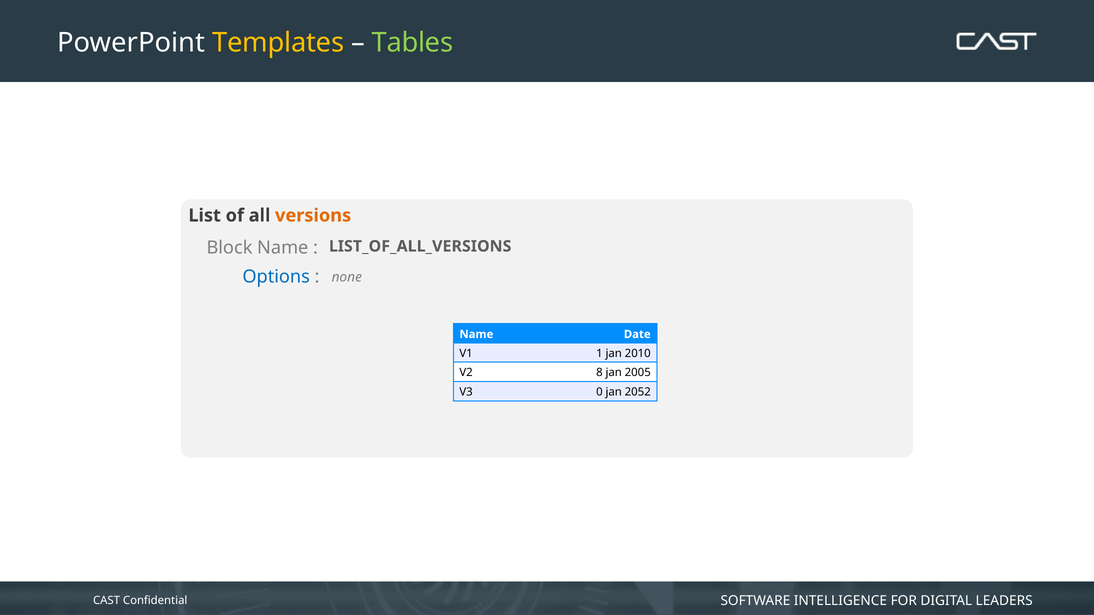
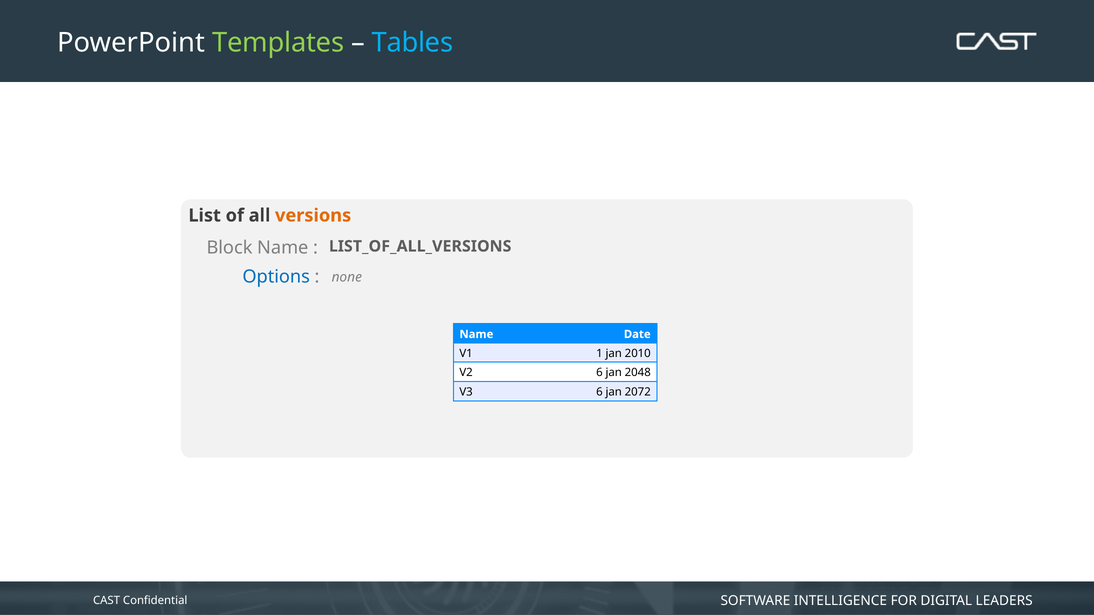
Templates colour: yellow -> light green (278, 43)
Tables colour: light green -> light blue (412, 43)
V2 8: 8 -> 6 (599, 373)
2005: 2005 -> 2048 (638, 373)
V3 0: 0 -> 6 (599, 392)
2052: 2052 -> 2072 (638, 392)
